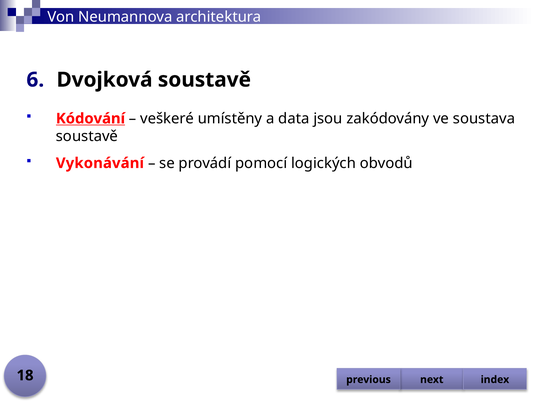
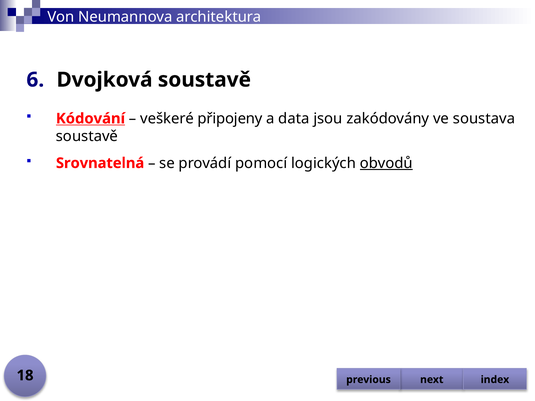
umístěny: umístěny -> připojeny (230, 119)
Vykonávání: Vykonávání -> Srovnatelná (100, 163)
obvodů underline: none -> present (386, 163)
